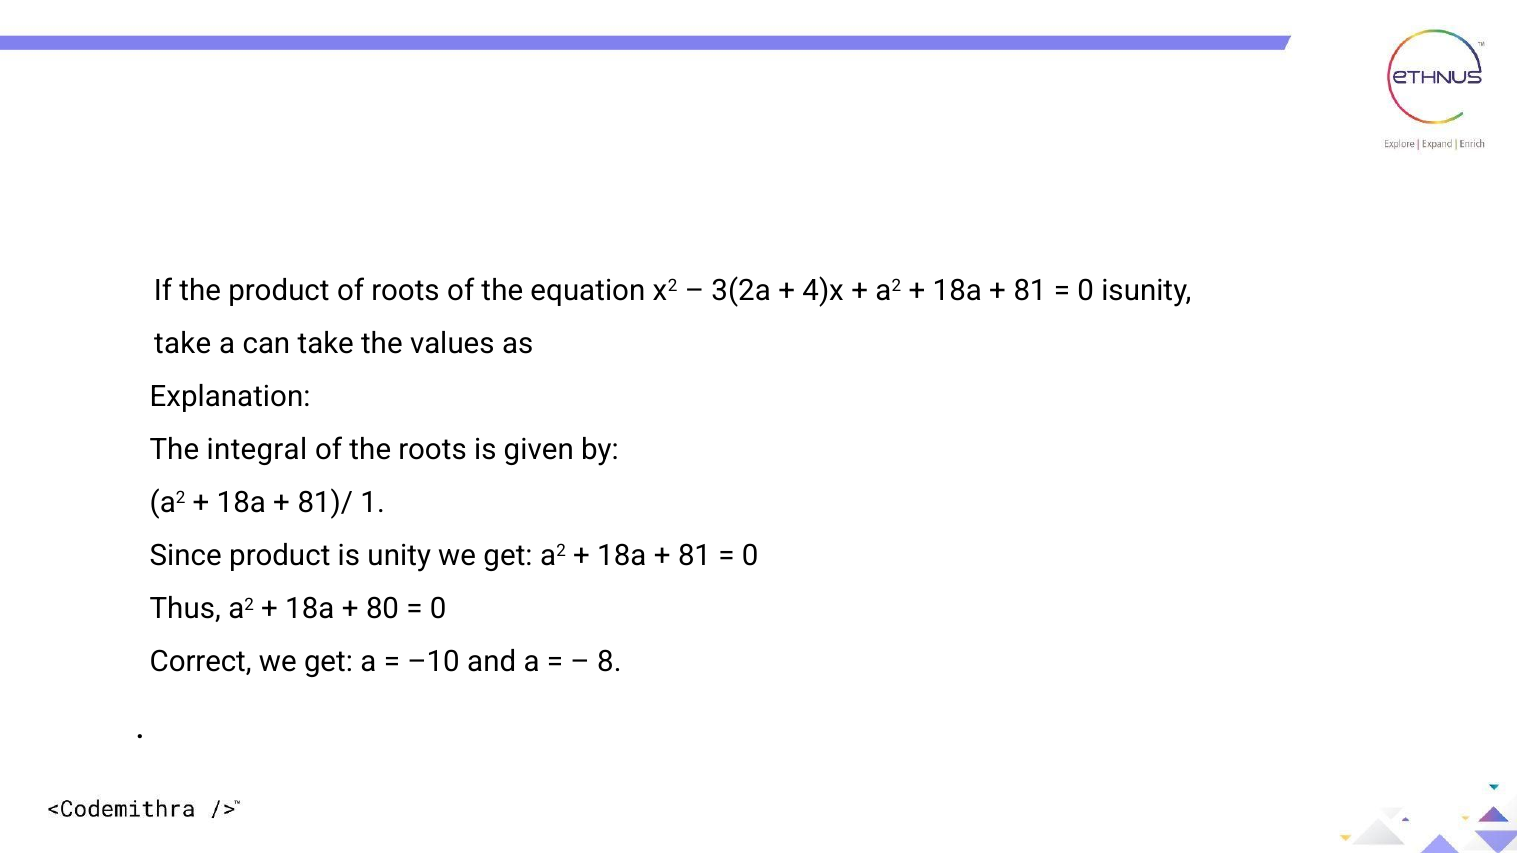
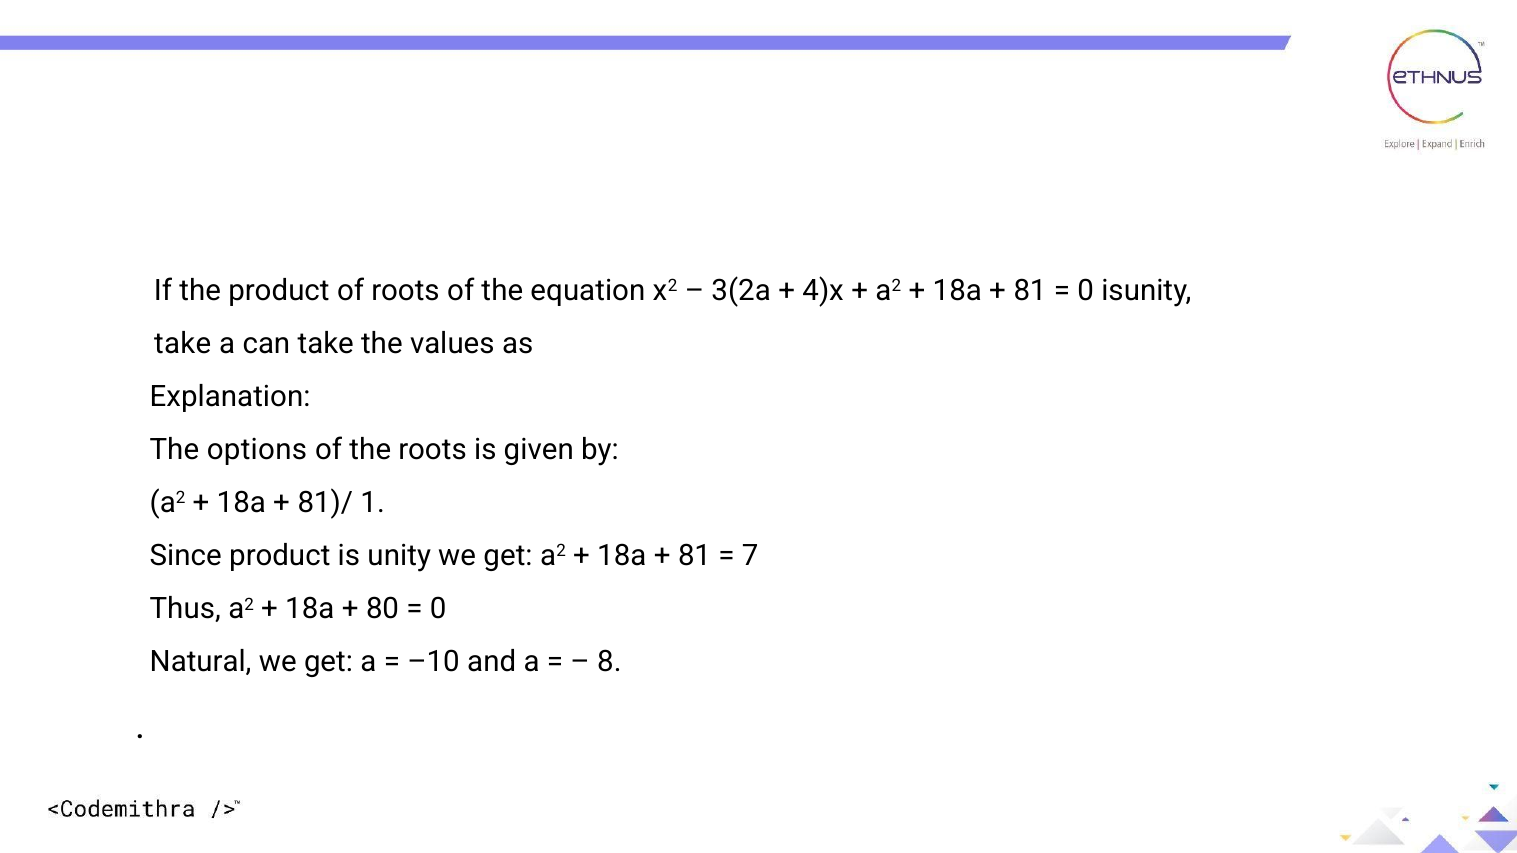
integral: integral -> options (257, 450)
0: 0 -> 7 (750, 556)
Correct: Correct -> Natural (201, 662)
